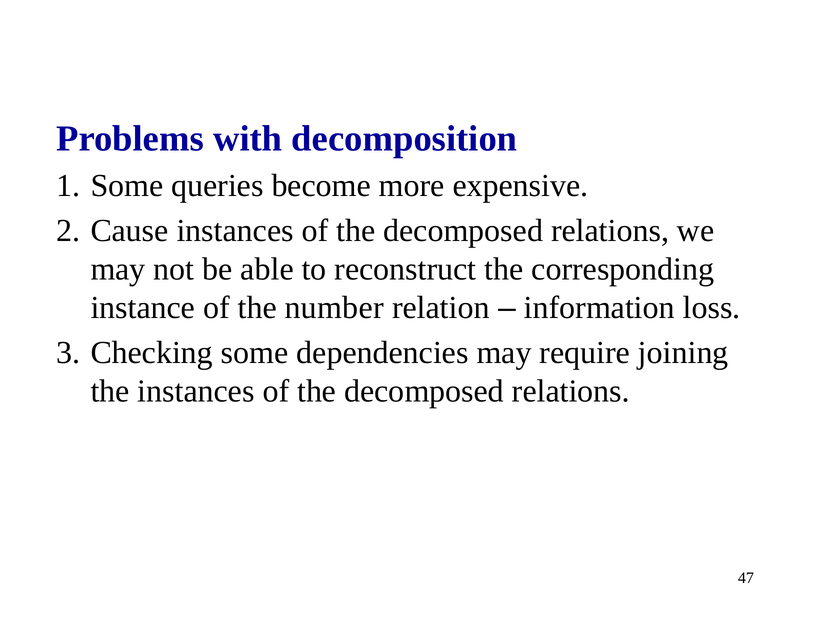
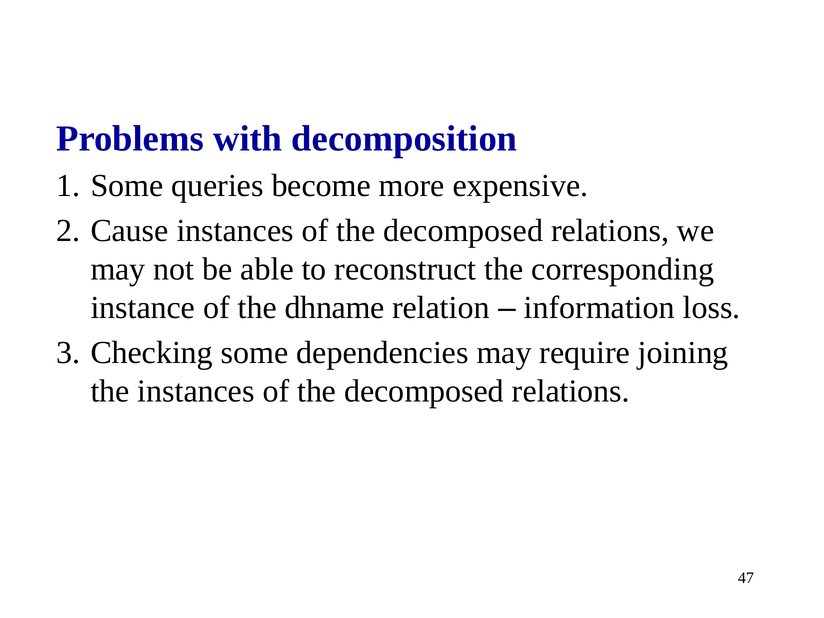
number: number -> dhname (335, 308)
